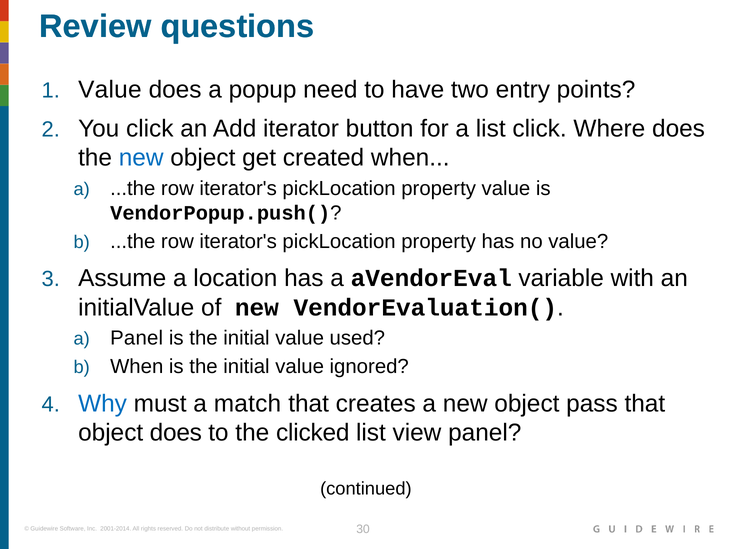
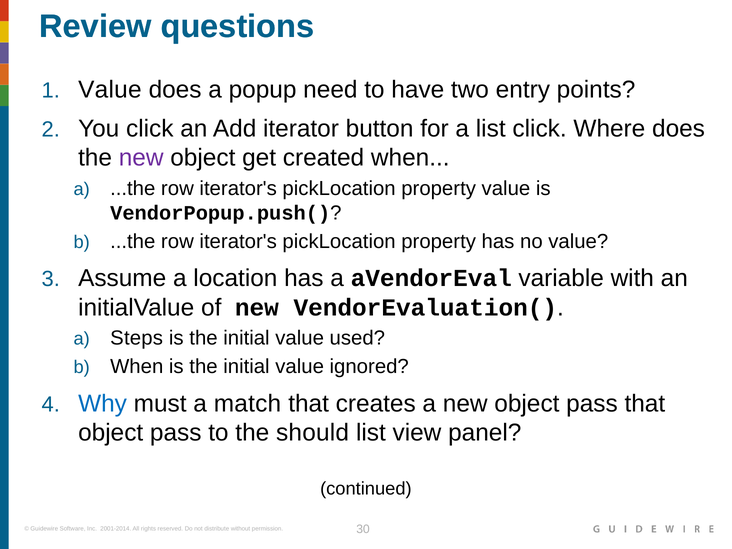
new colour: blue -> purple (141, 158)
a Panel: Panel -> Steps (137, 338)
does: does -> pass (176, 433)
clicked: clicked -> should (313, 433)
